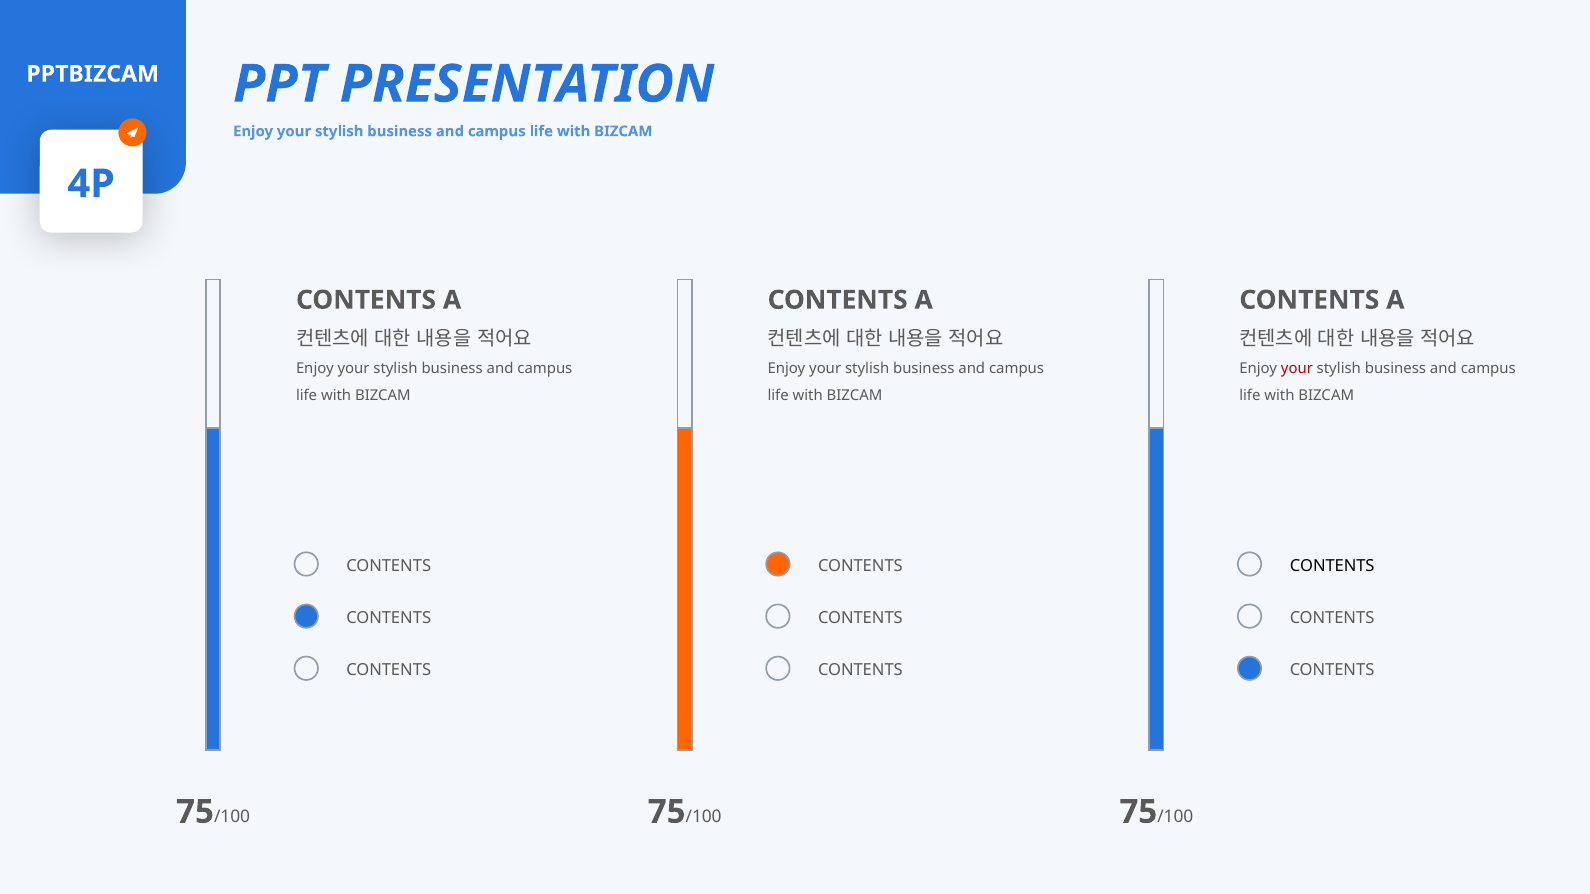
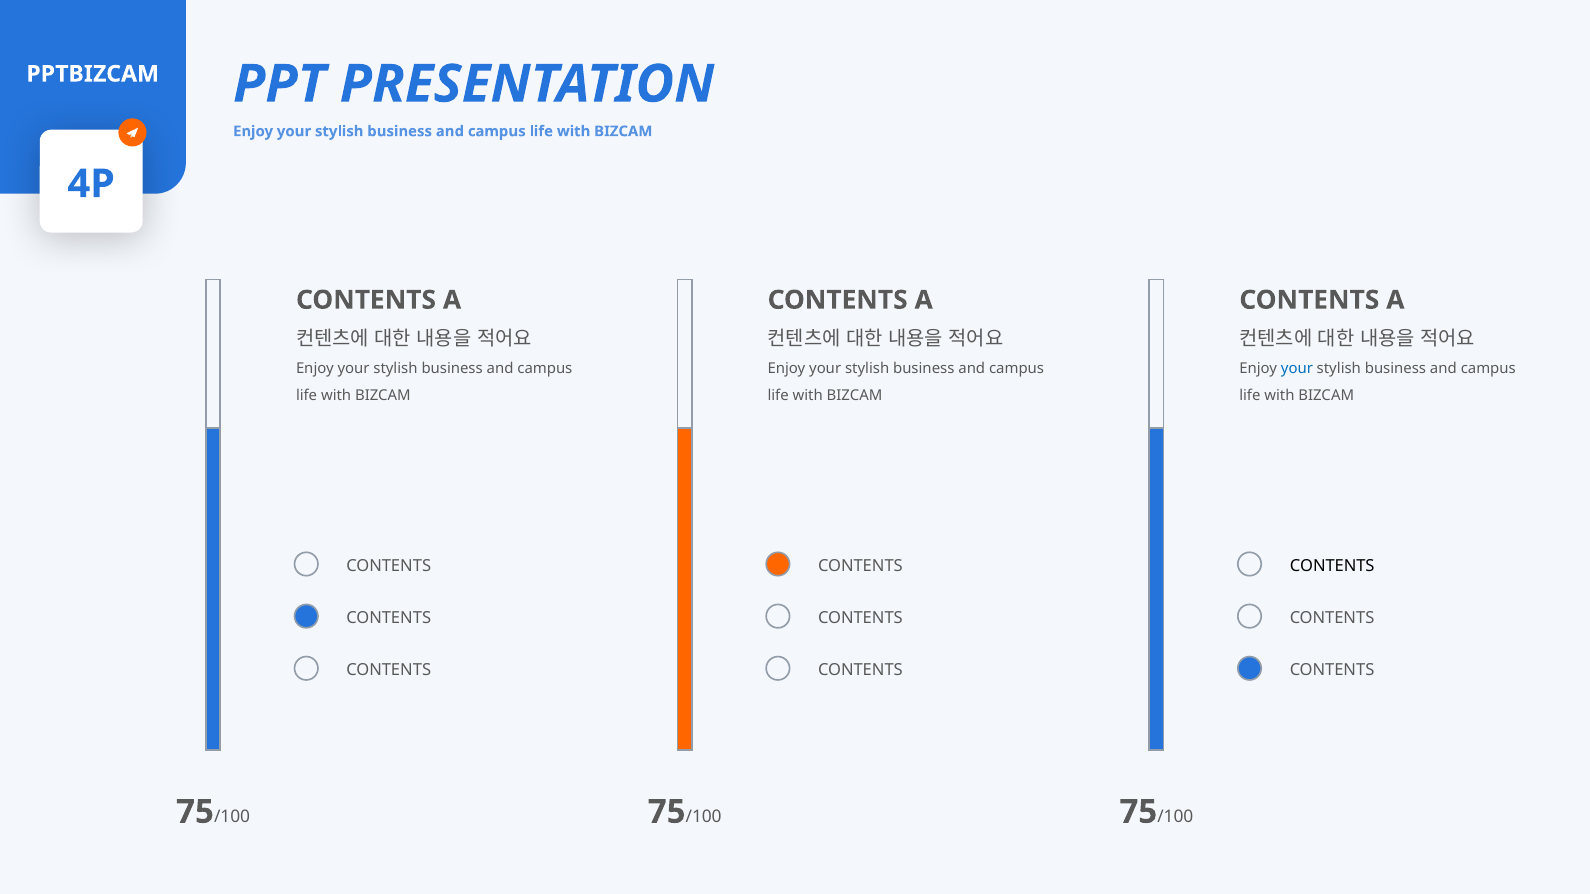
your colour: red -> blue (1297, 369)
